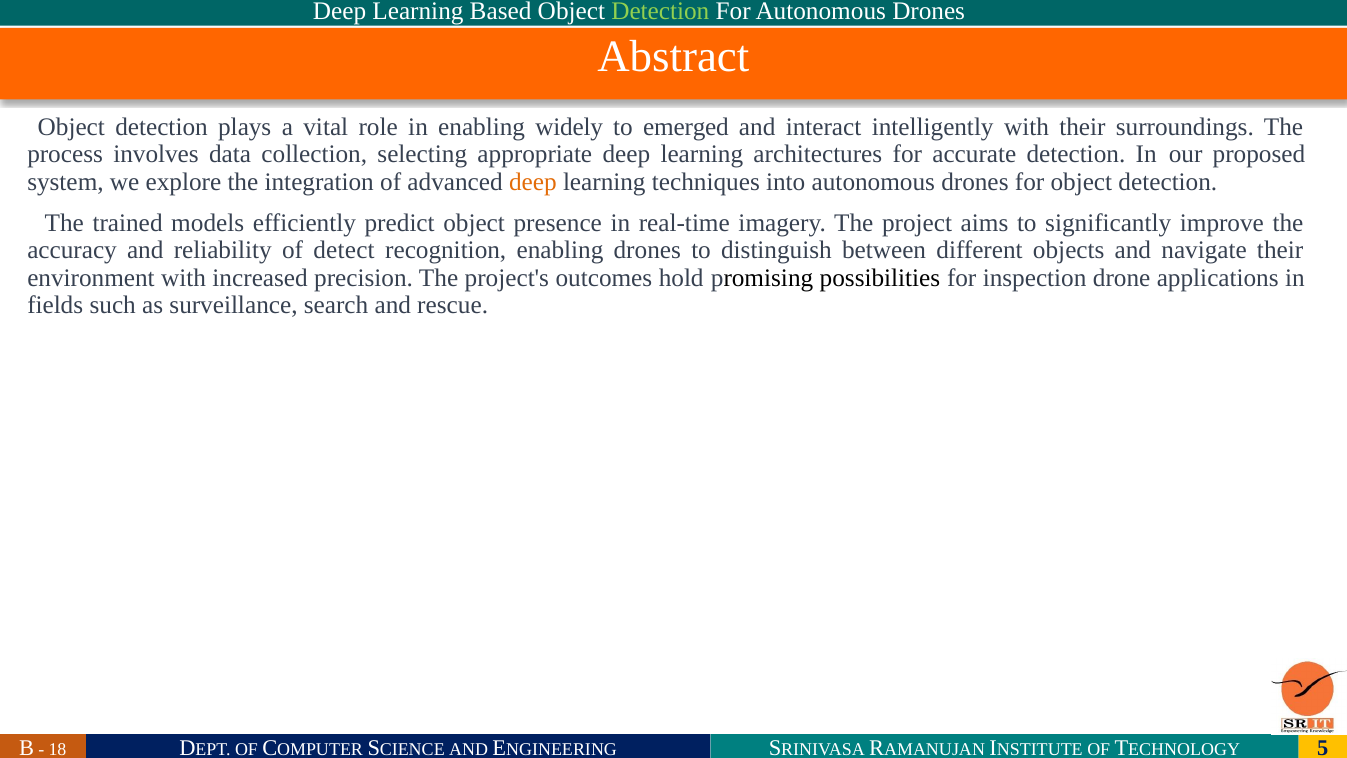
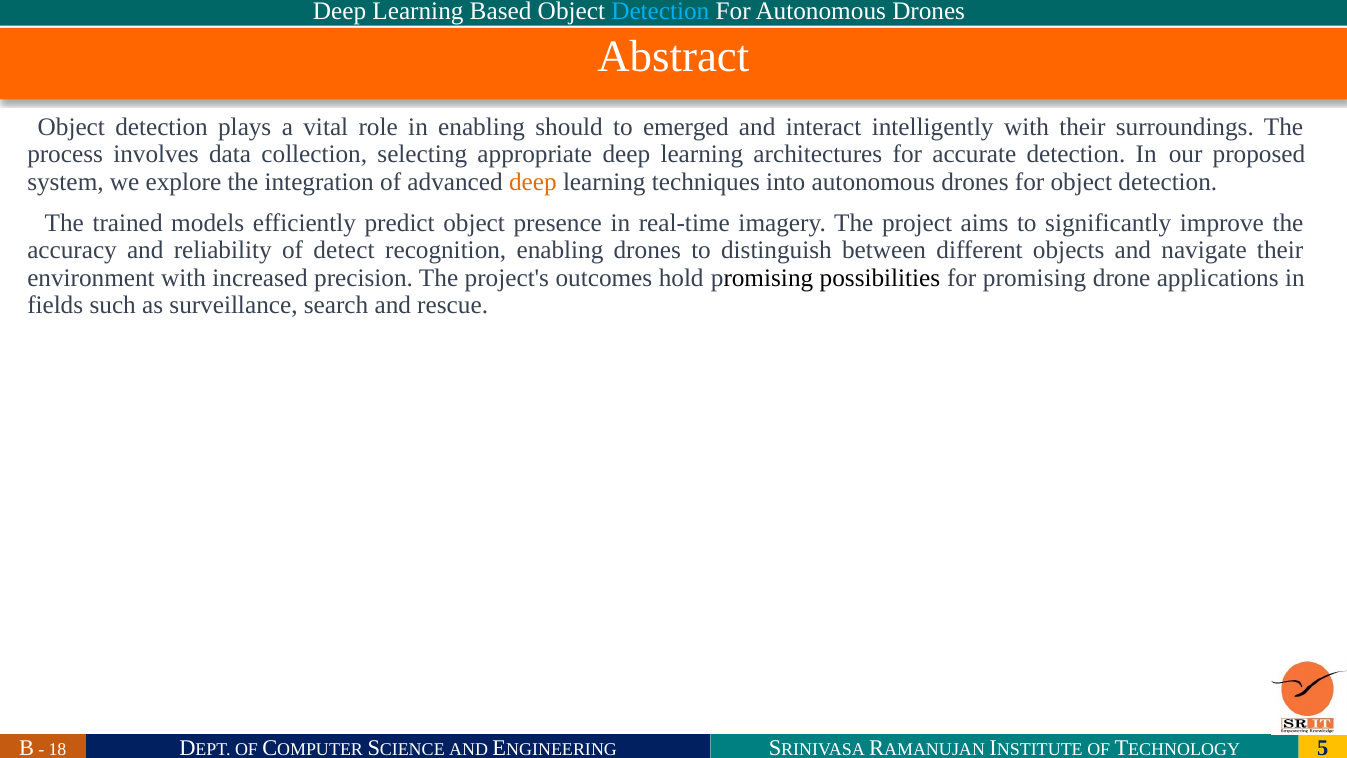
Detection colour: light green -> light blue (660, 11)
widely: widely -> should (569, 127)
for inspection: inspection -> promising (1035, 278)
